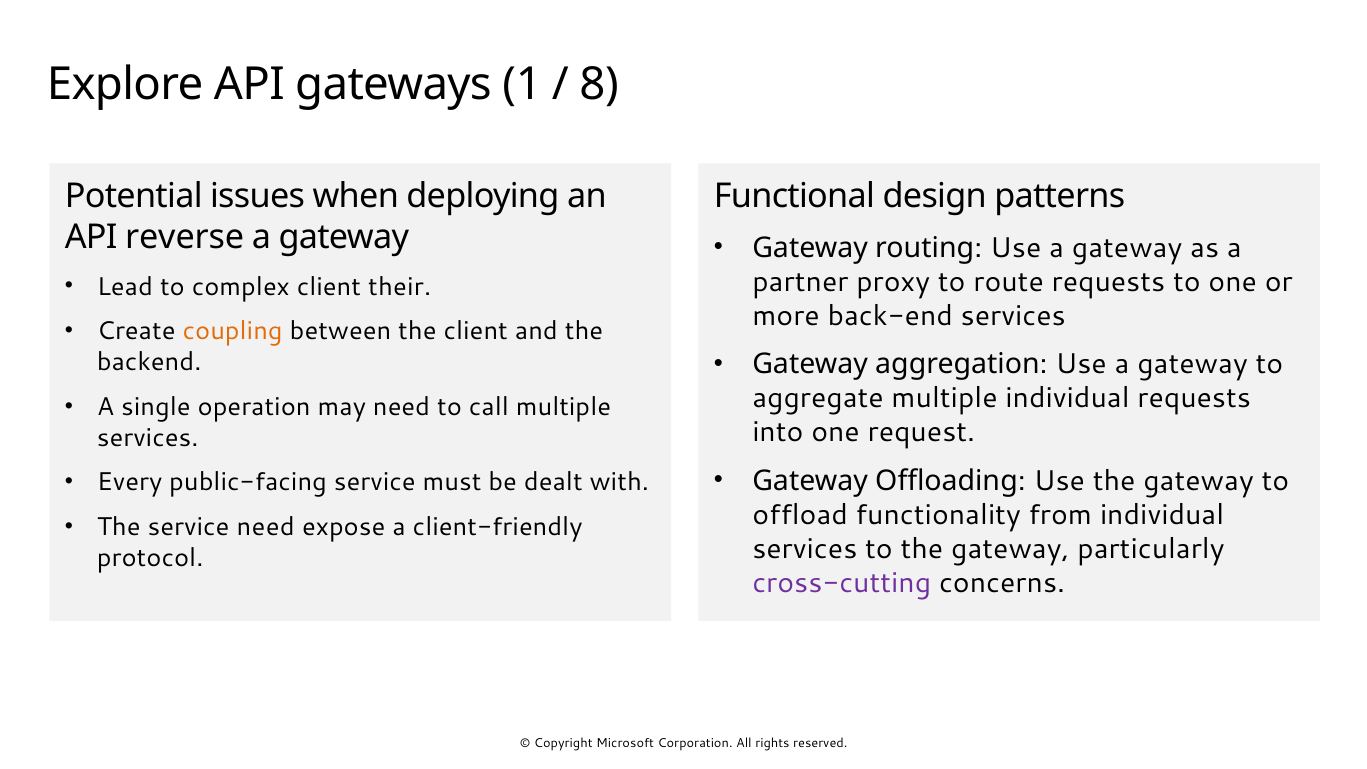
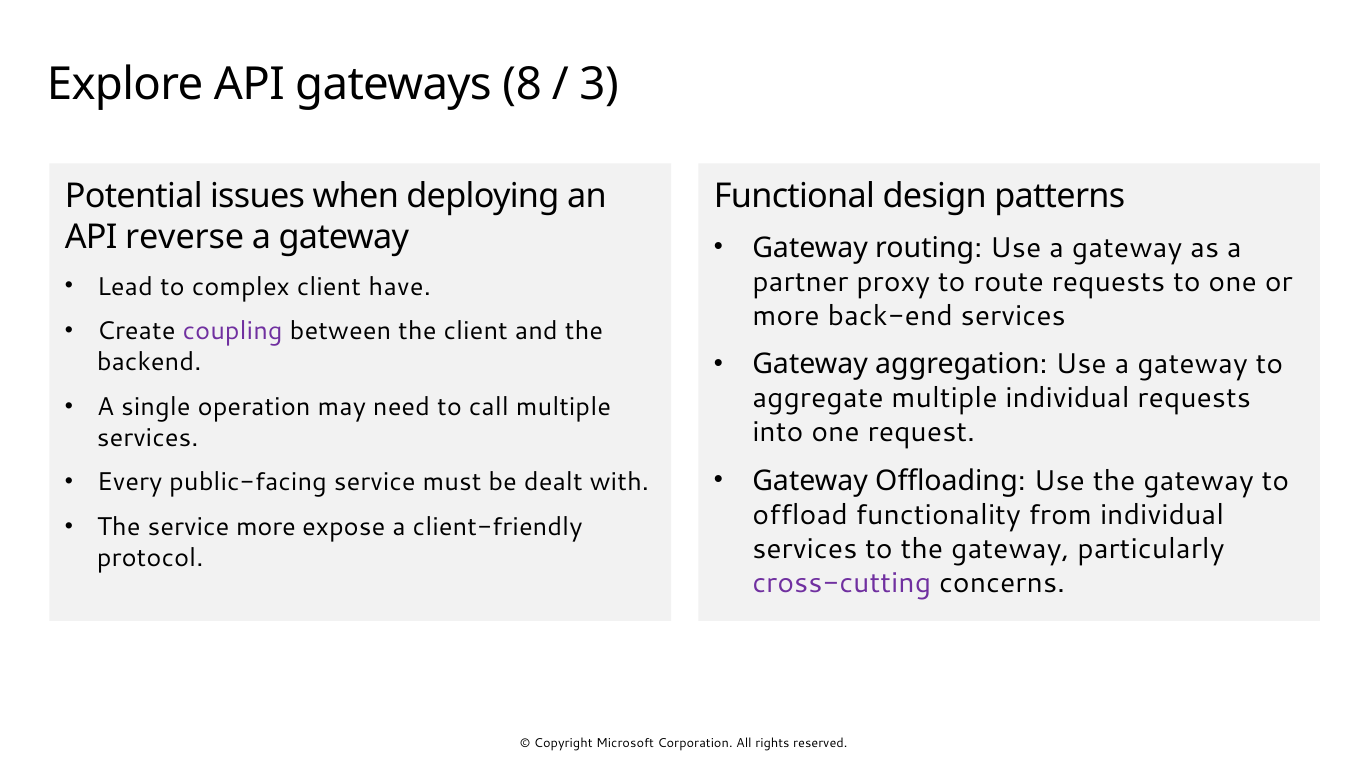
1: 1 -> 8 (522, 84)
8: 8 -> 3 (599, 84)
their: their -> have (400, 287)
coupling colour: orange -> purple (233, 331)
service need: need -> more (266, 527)
